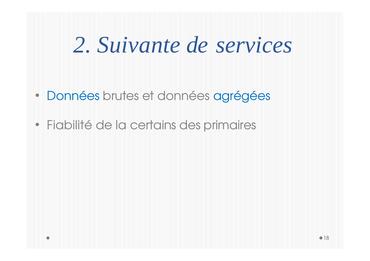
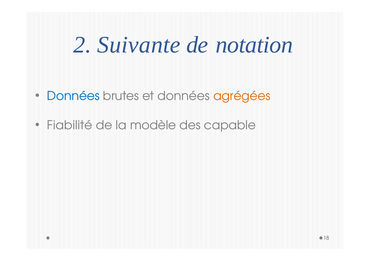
services: services -> notation (254, 45)
agrégées colour: blue -> orange (242, 96)
certains: certains -> modèle (153, 126)
primaires: primaires -> capable (230, 126)
